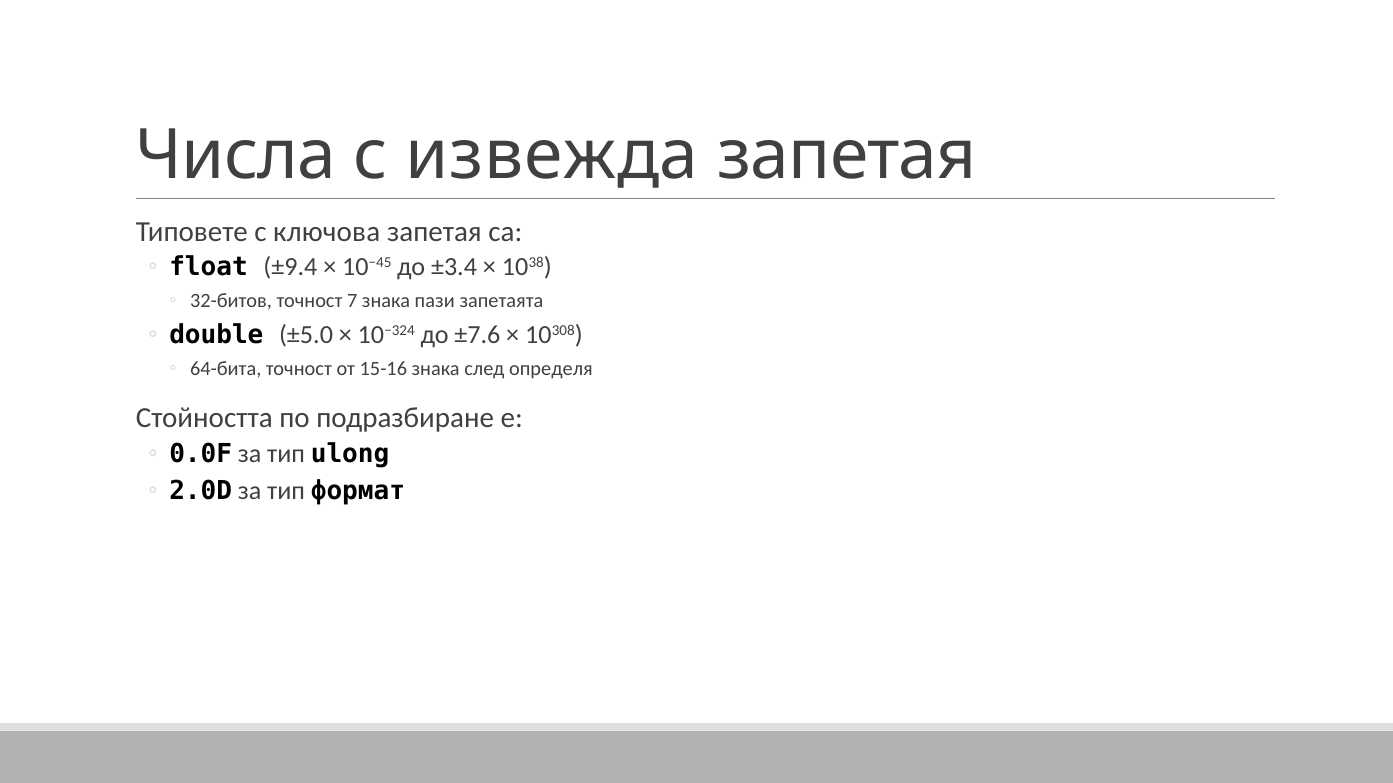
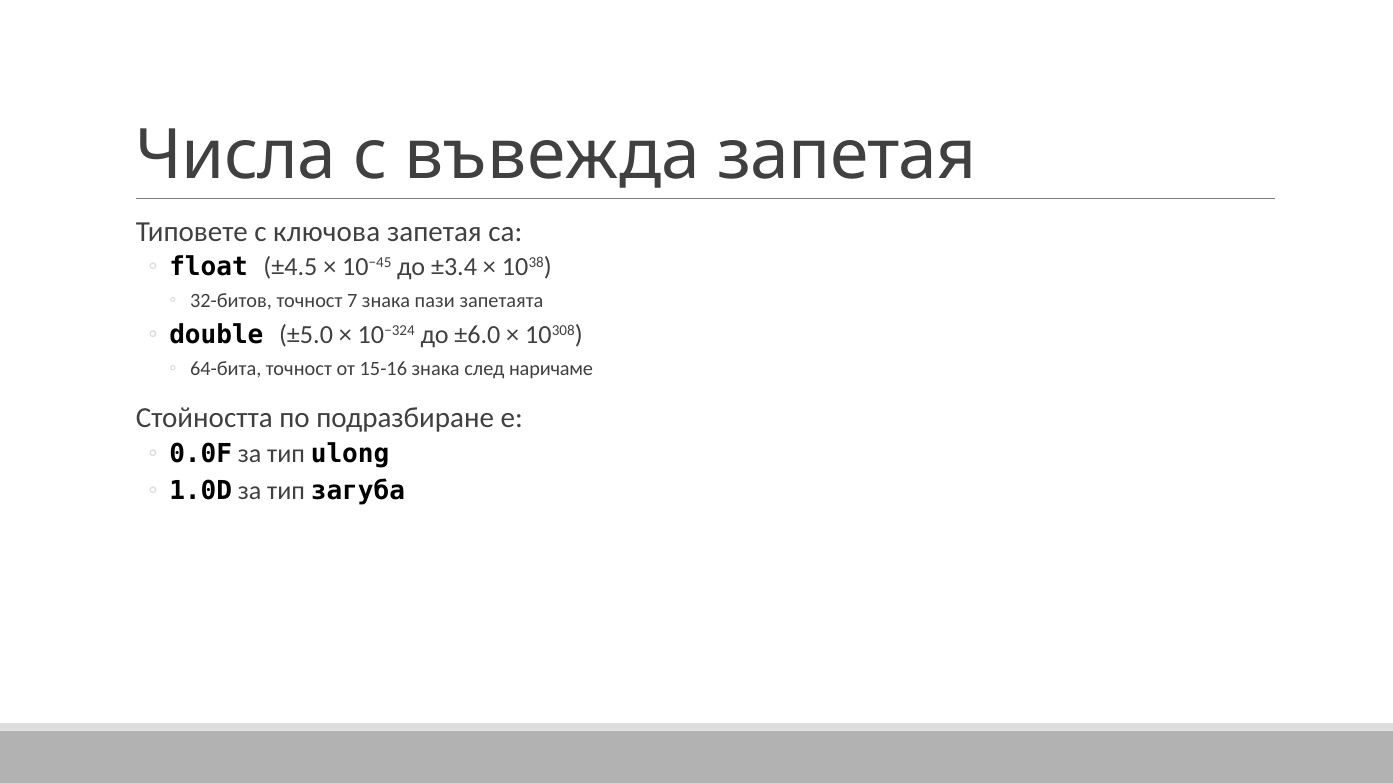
извежда: извежда -> въвежда (552, 156)
±9.4: ±9.4 -> ±4.5 (290, 267)
±7.6: ±7.6 -> ±6.0 (477, 335)
определя: определя -> наричаме (551, 369)
2.0D: 2.0D -> 1.0D (201, 491)
формат: формат -> загуба (358, 491)
